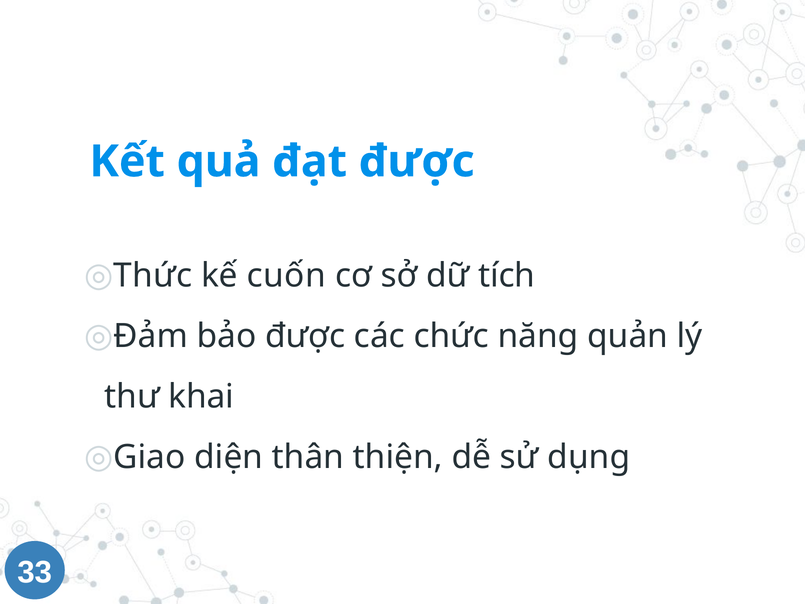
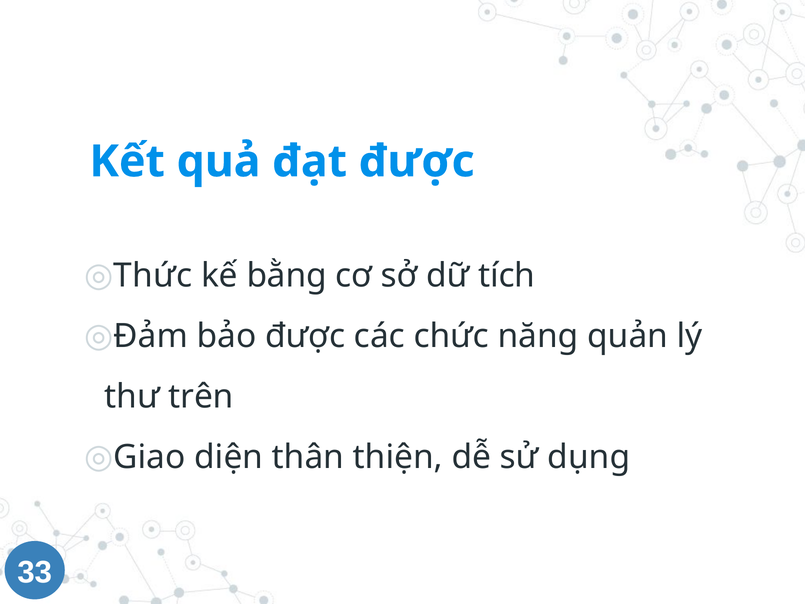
cuốn: cuốn -> bằng (287, 276)
khai: khai -> trên (201, 397)
